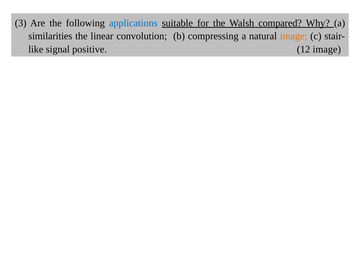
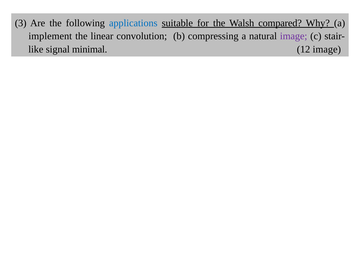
similarities: similarities -> implement (50, 36)
image colour: orange -> purple (294, 36)
positive: positive -> minimal (90, 49)
